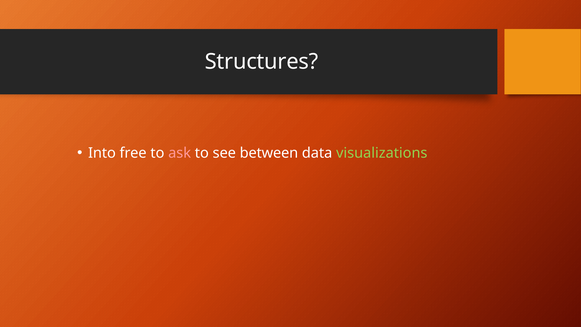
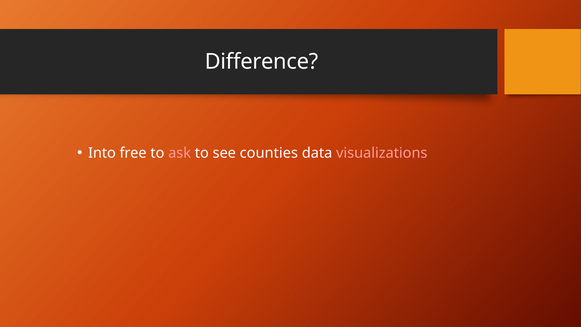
Structures: Structures -> Difference (262, 62)
between: between -> counties (269, 153)
visualizations colour: light green -> pink (382, 153)
